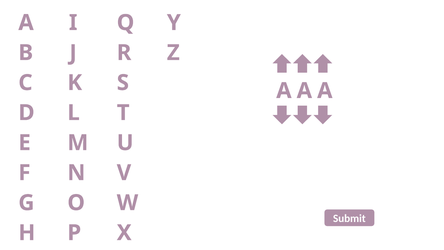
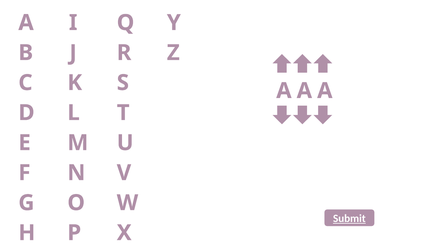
Submit underline: none -> present (349, 218)
